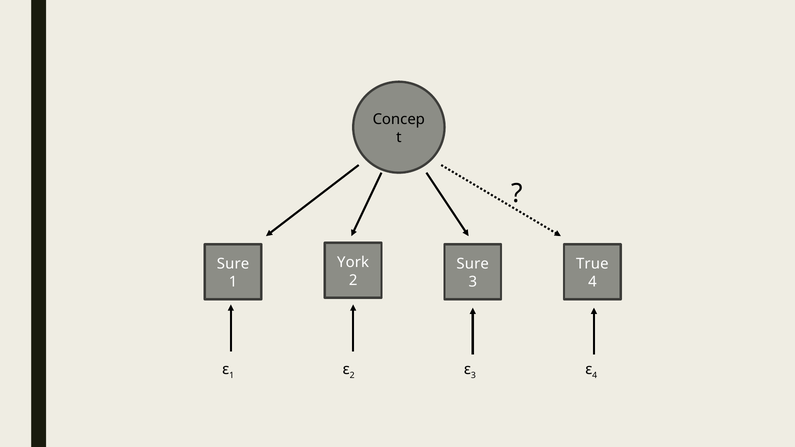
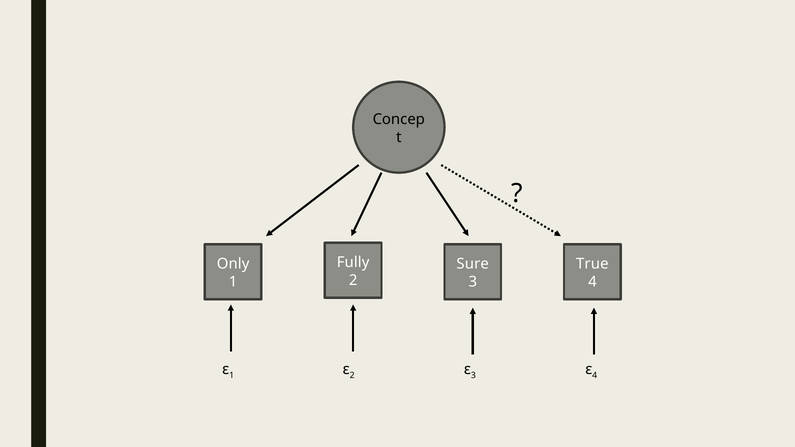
York: York -> Fully (353, 262)
Sure: Sure -> Only (233, 264)
